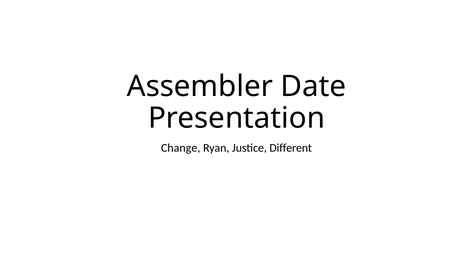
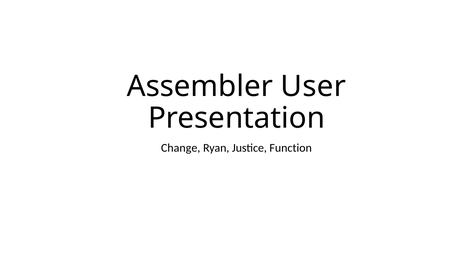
Date: Date -> User (313, 86)
Different: Different -> Function (291, 148)
